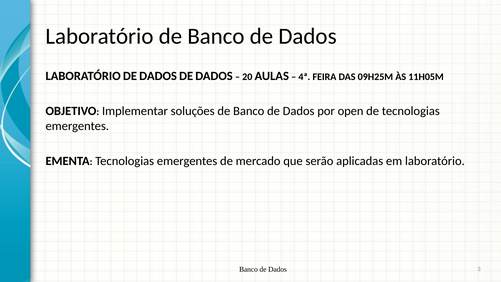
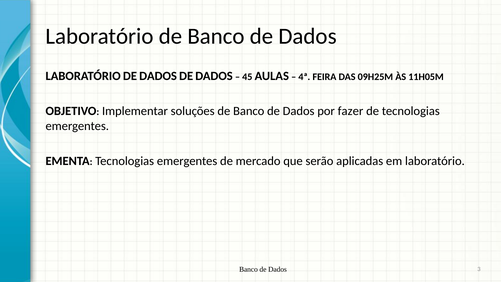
20: 20 -> 45 (247, 77)
open: open -> fazer (351, 111)
